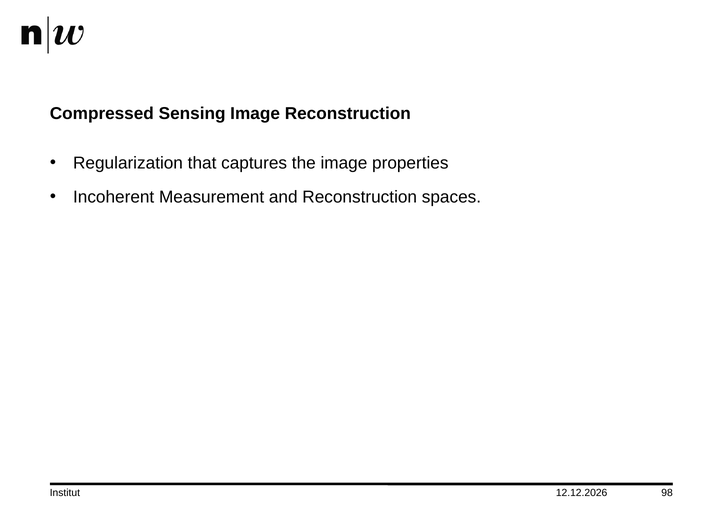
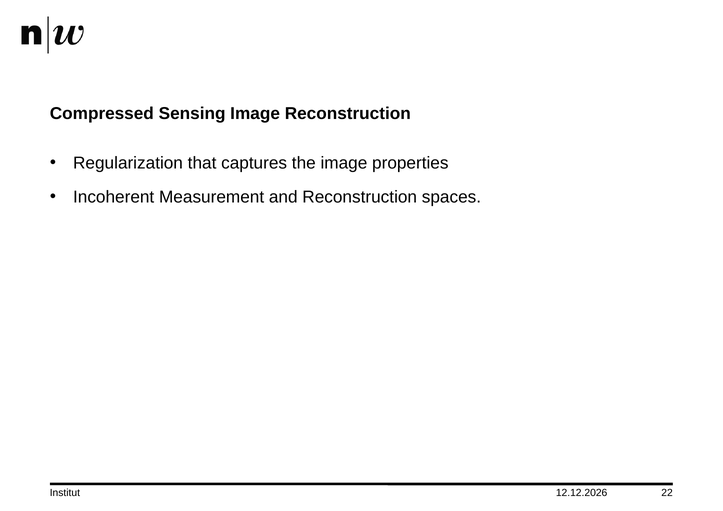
98: 98 -> 22 (667, 493)
